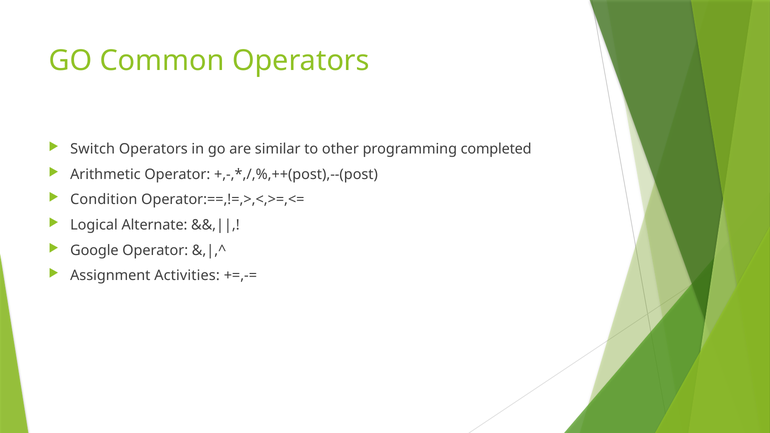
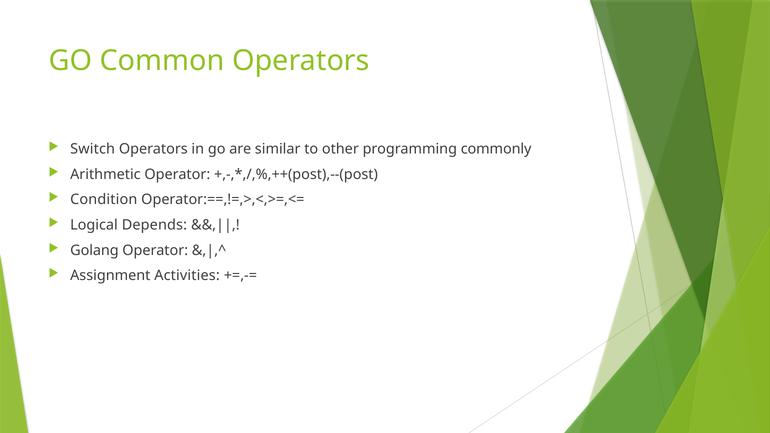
completed: completed -> commonly (496, 149)
Alternate: Alternate -> Depends (154, 225)
Google: Google -> Golang (94, 250)
